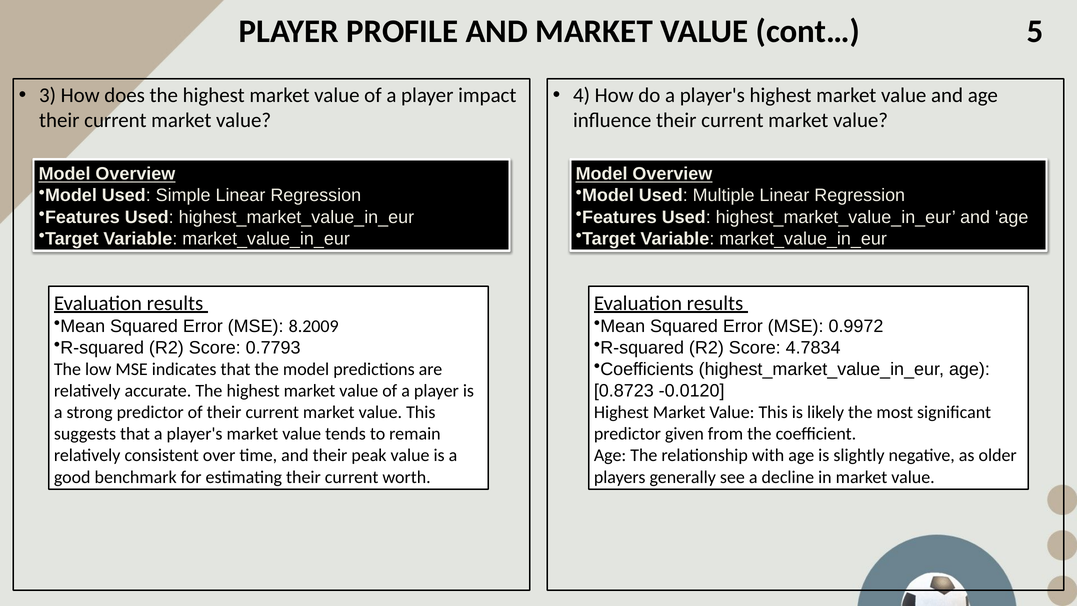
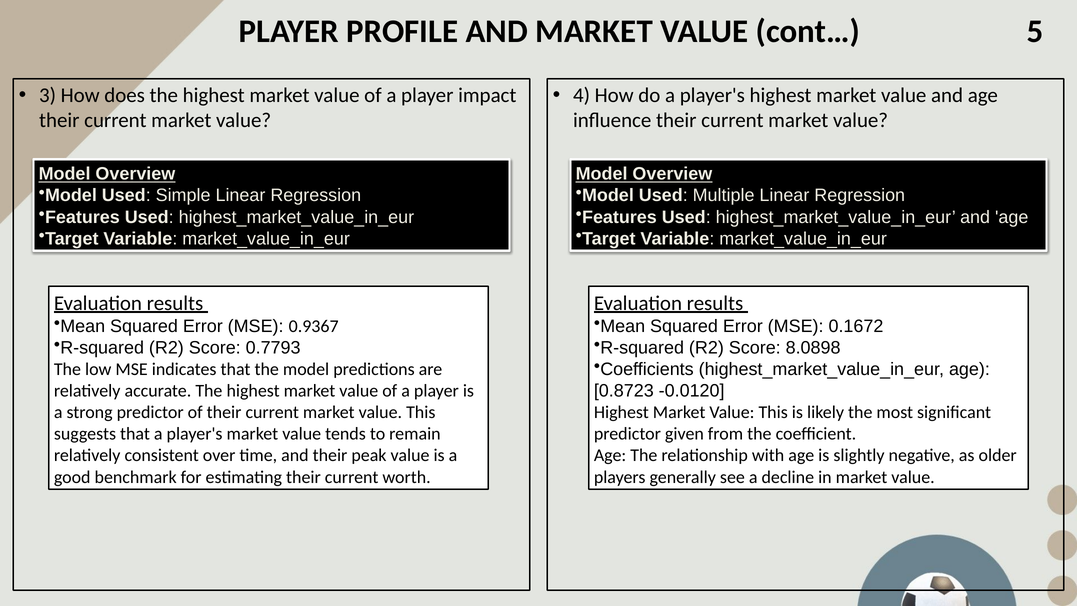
8.2009: 8.2009 -> 0.9367 (314, 326)
0.9972: 0.9972 -> 0.1672 (856, 326)
4.7834: 4.7834 -> 8.0898 (813, 348)
